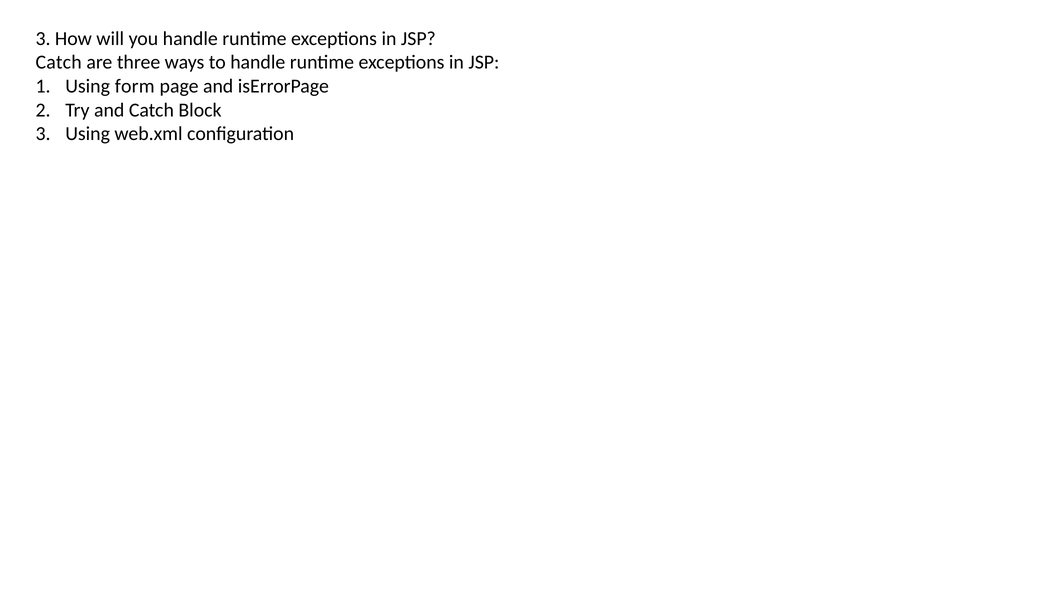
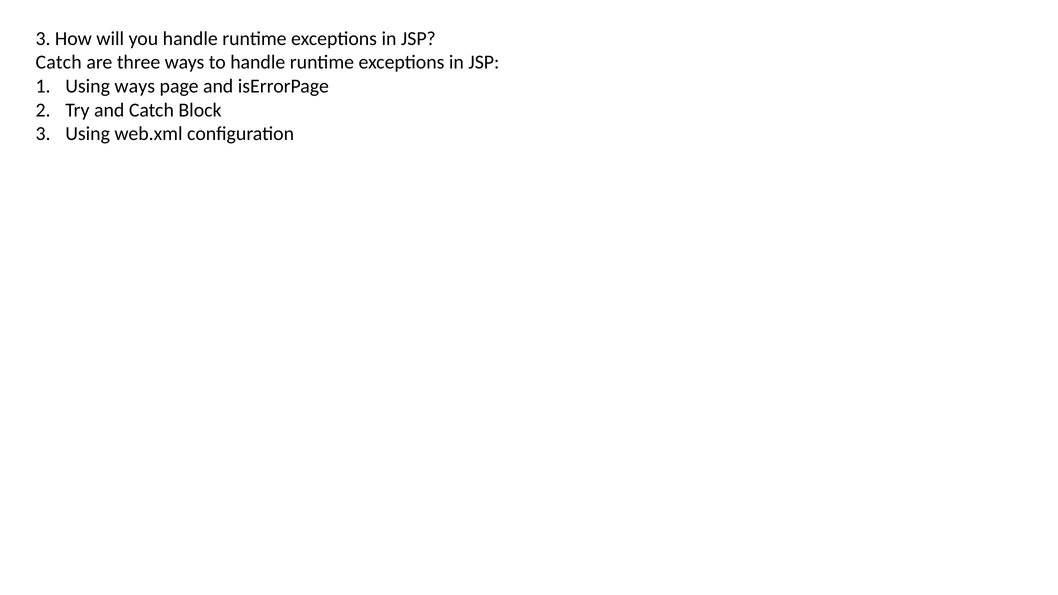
Using form: form -> ways (135, 86)
